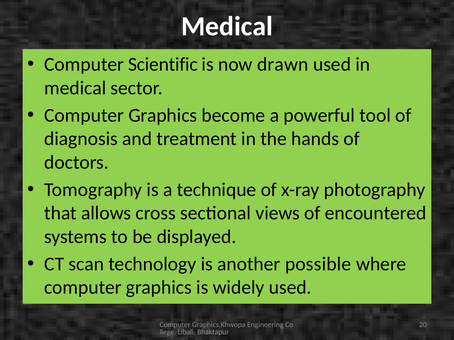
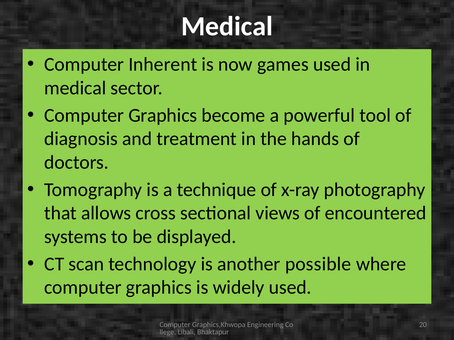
Scientific: Scientific -> Inherent (163, 65)
drawn: drawn -> games (283, 65)
